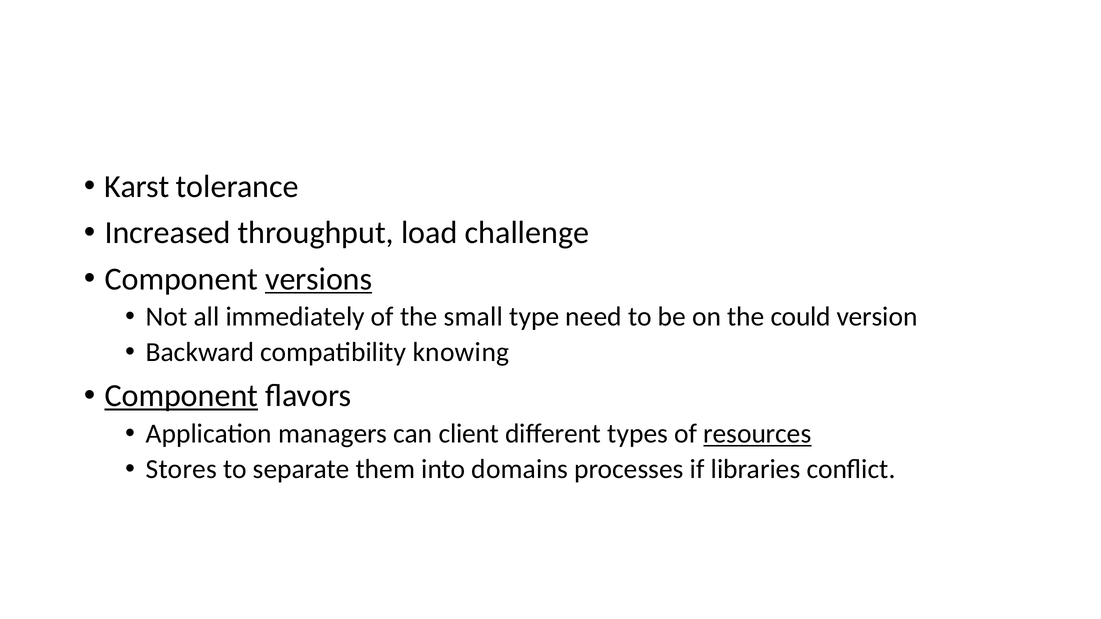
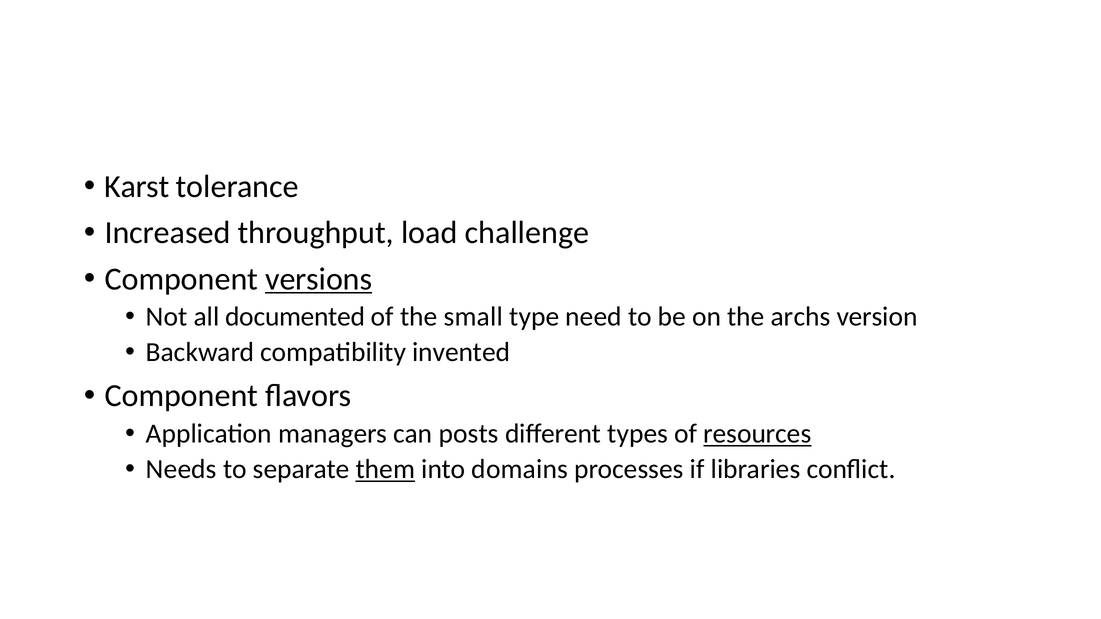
immediately: immediately -> documented (295, 317)
could: could -> archs (801, 317)
knowing: knowing -> invented (461, 352)
Component underline: present -> none (181, 396)
client: client -> posts (469, 434)
Stores: Stores -> Needs (181, 469)
them underline: none -> present (385, 469)
